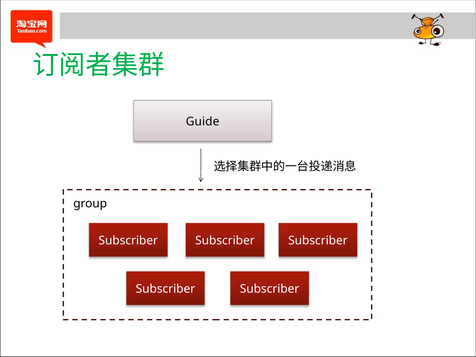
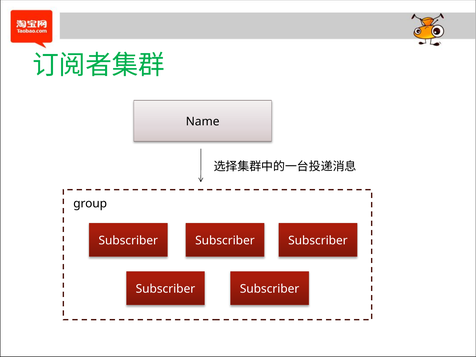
Guide: Guide -> Name (203, 122)
